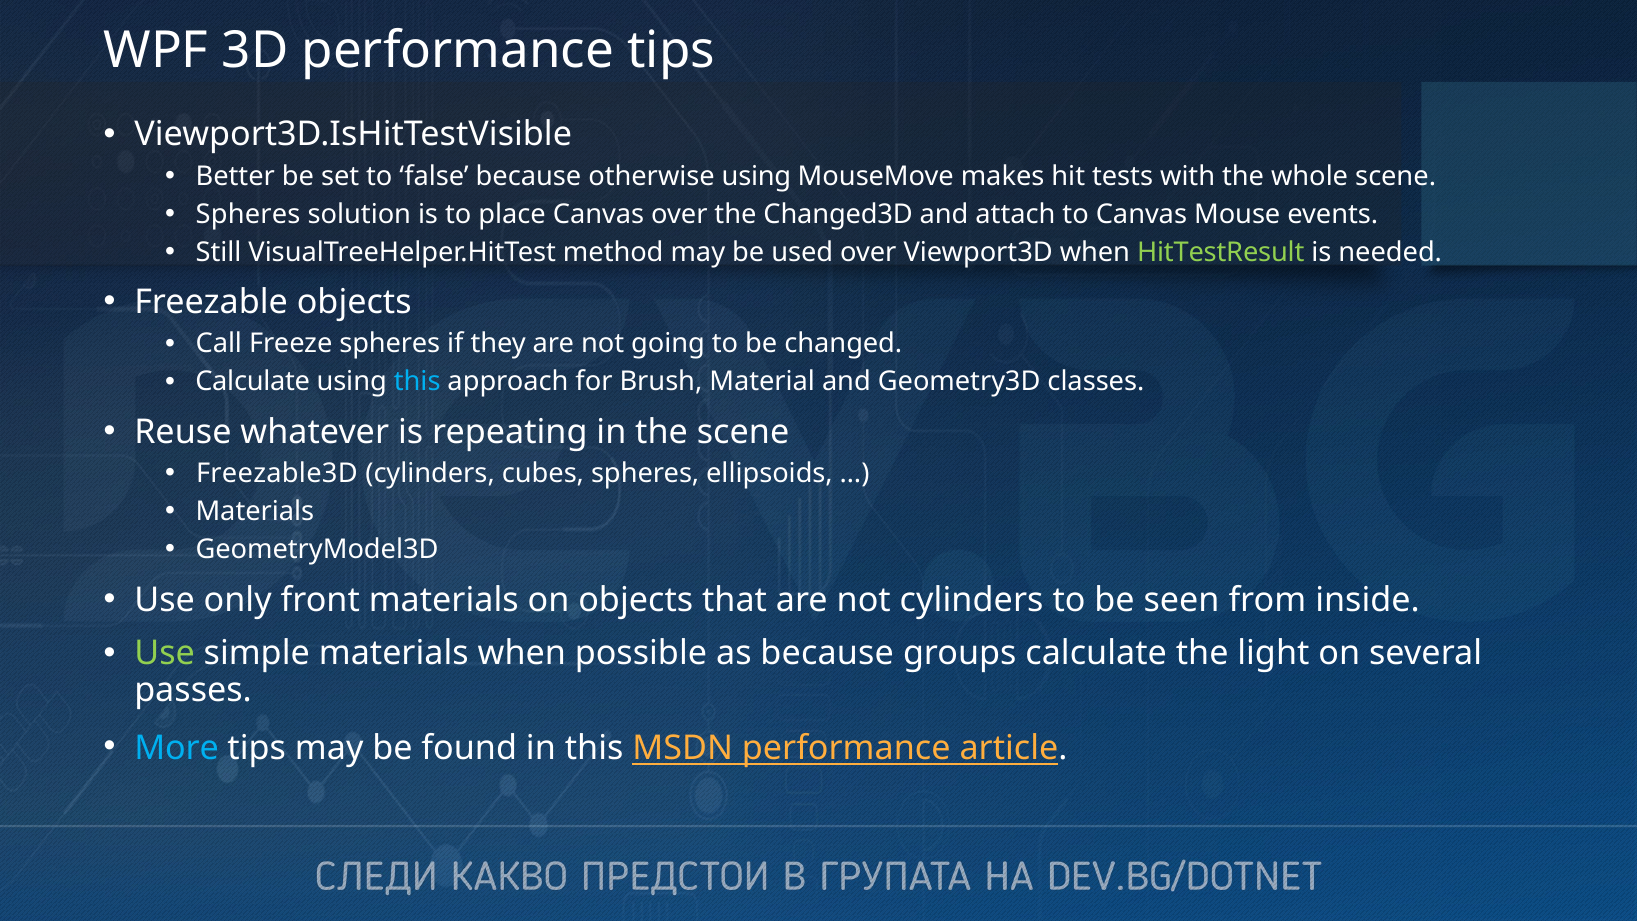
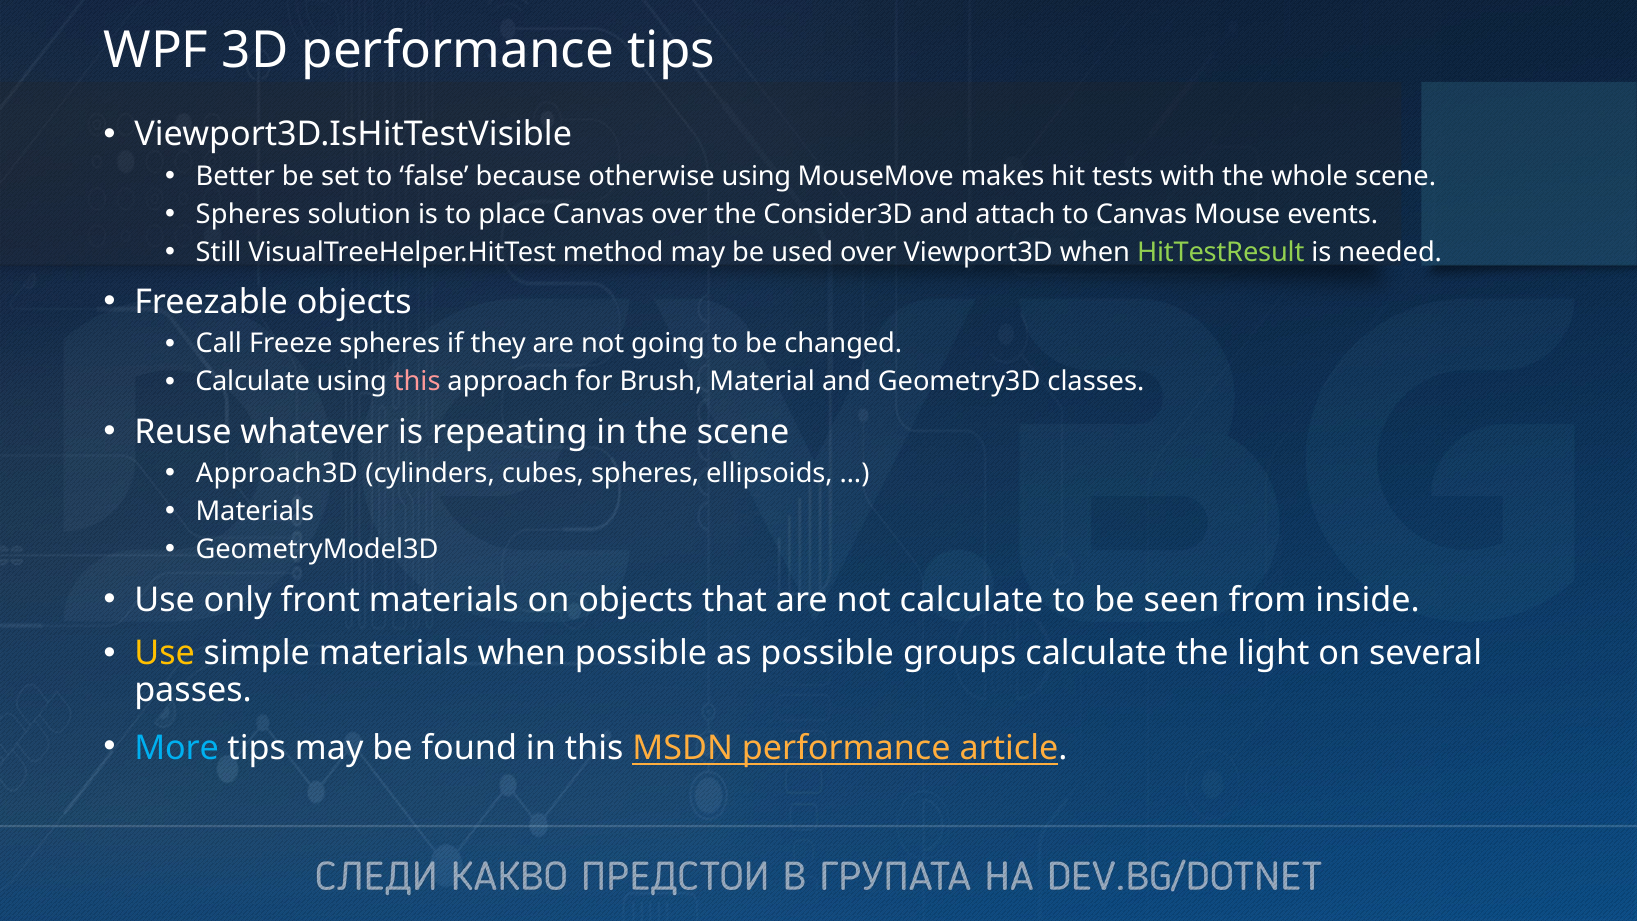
Changed3D: Changed3D -> Consider3D (838, 214)
this colour: light blue -> pink (417, 382)
Freezable3D: Freezable3D -> Approach3D (277, 474)
not cylinders: cylinders -> calculate (972, 600)
Use colour: light green -> yellow (165, 654)
as because: because -> possible (827, 654)
